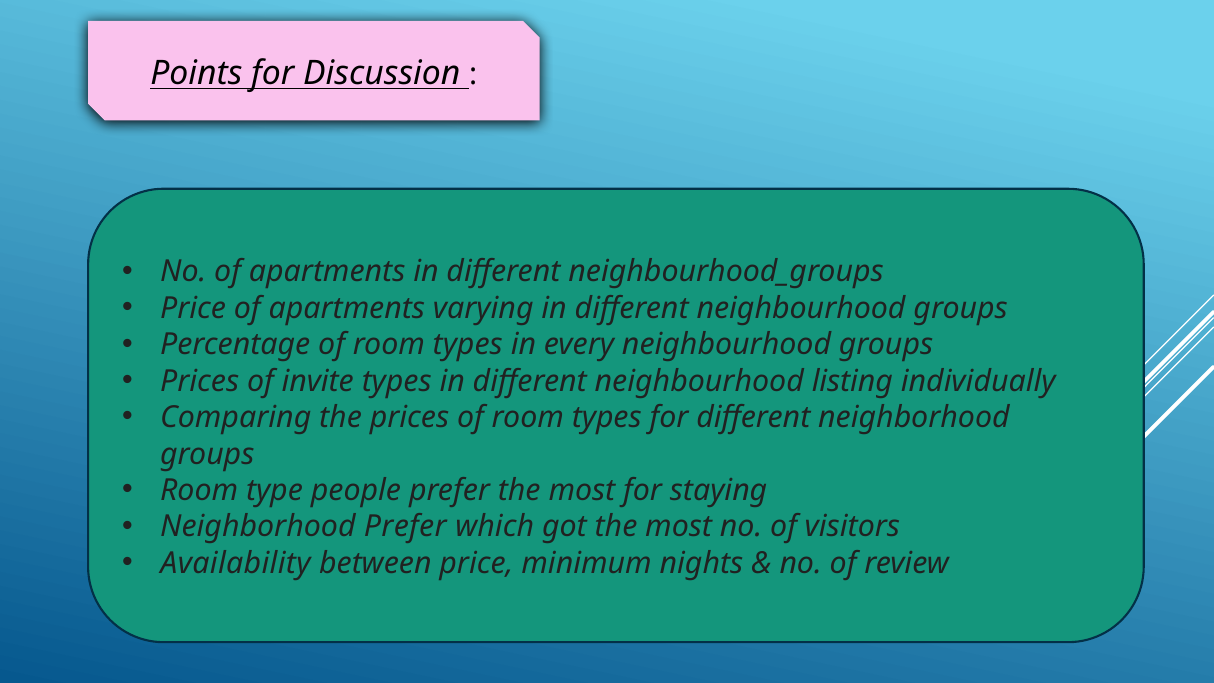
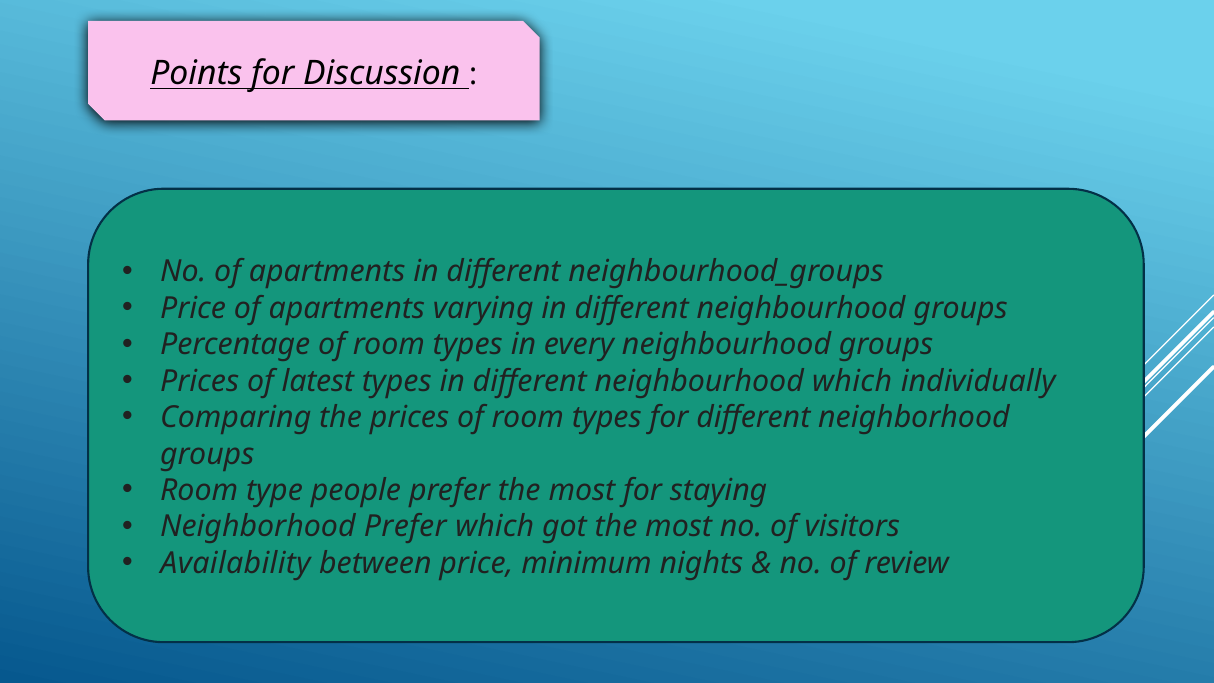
invite: invite -> latest (318, 381)
neighbourhood listing: listing -> which (852, 381)
